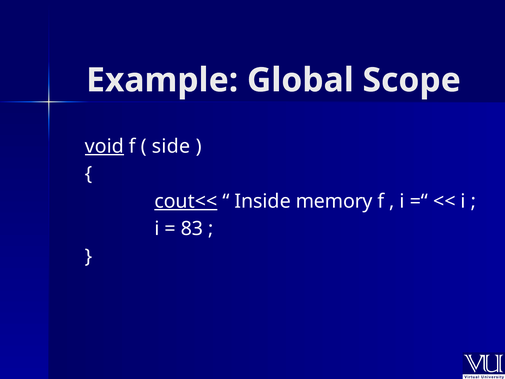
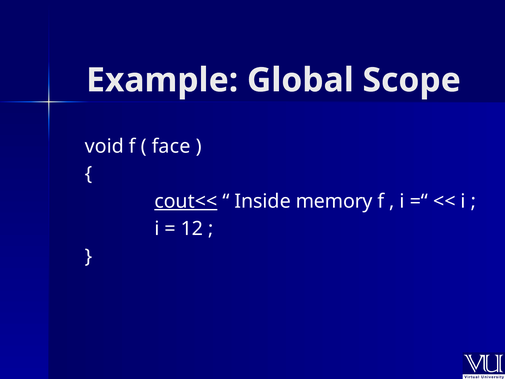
void underline: present -> none (104, 146)
side: side -> face (171, 146)
83: 83 -> 12 (192, 229)
